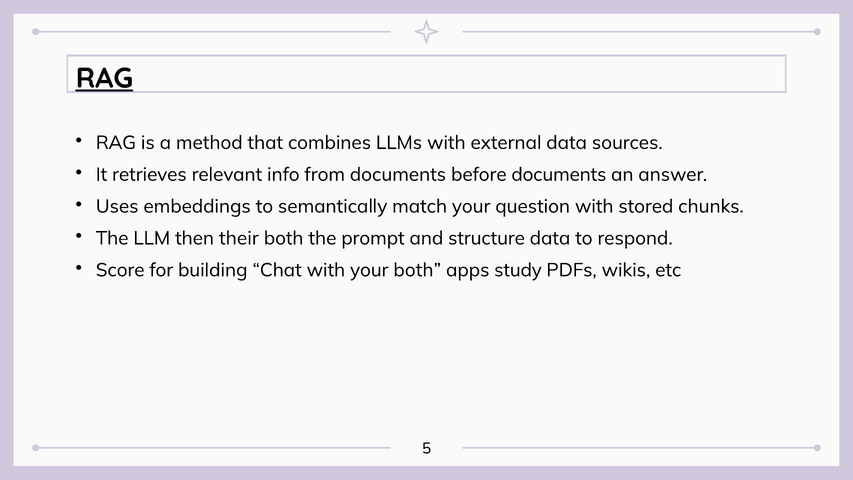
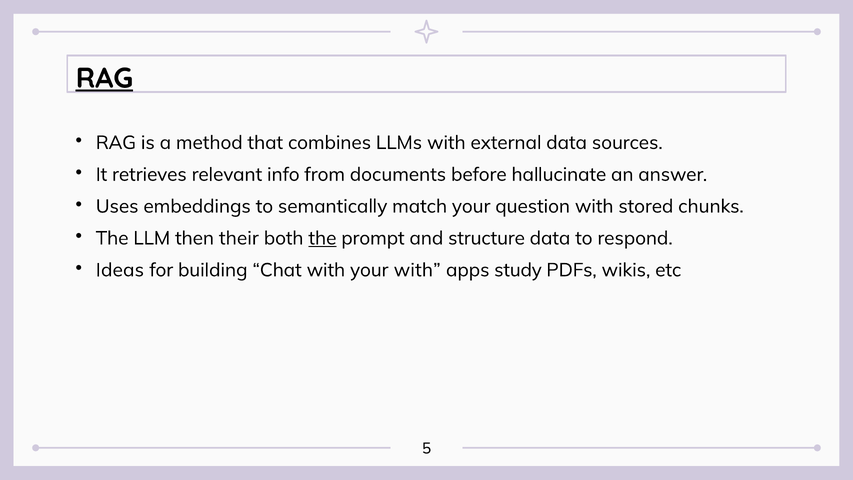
before documents: documents -> hallucinate (559, 174)
the underline: none -> present (322, 238)
Score: Score -> Ideas (120, 270)
your both: both -> with (417, 270)
